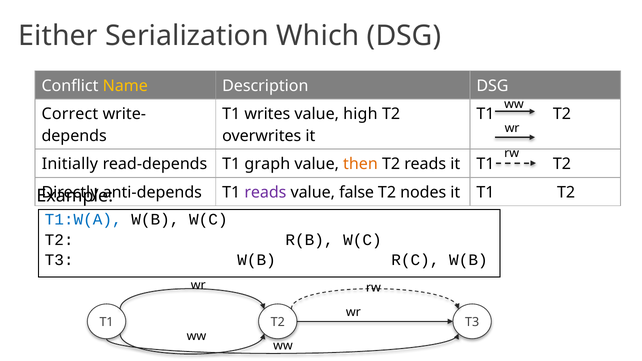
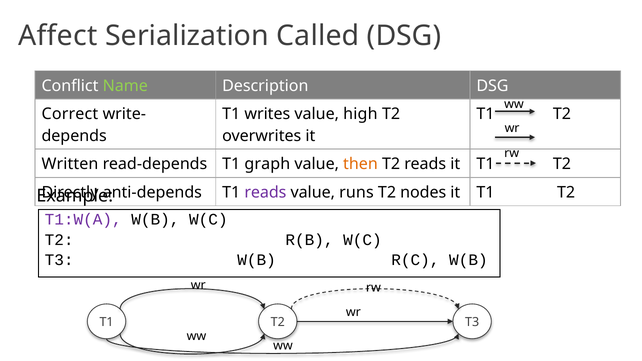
Either: Either -> Affect (58, 36)
Which: Which -> Called (318, 36)
Name colour: yellow -> light green (125, 86)
Initially: Initially -> Written (70, 164)
false: false -> runs (356, 192)
T1:W(A colour: blue -> purple (83, 220)
